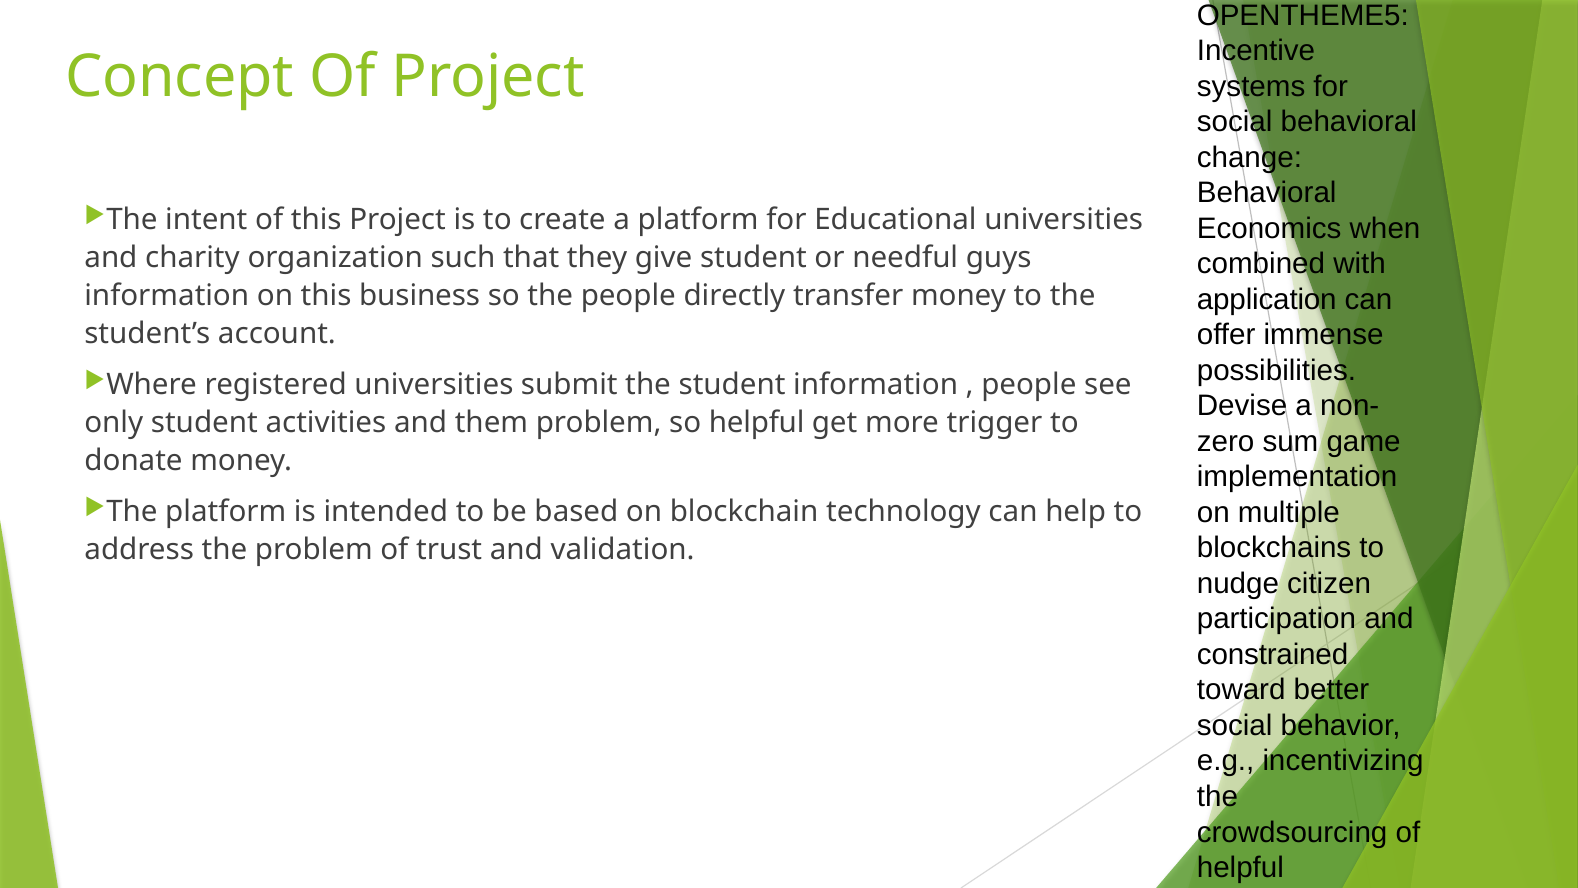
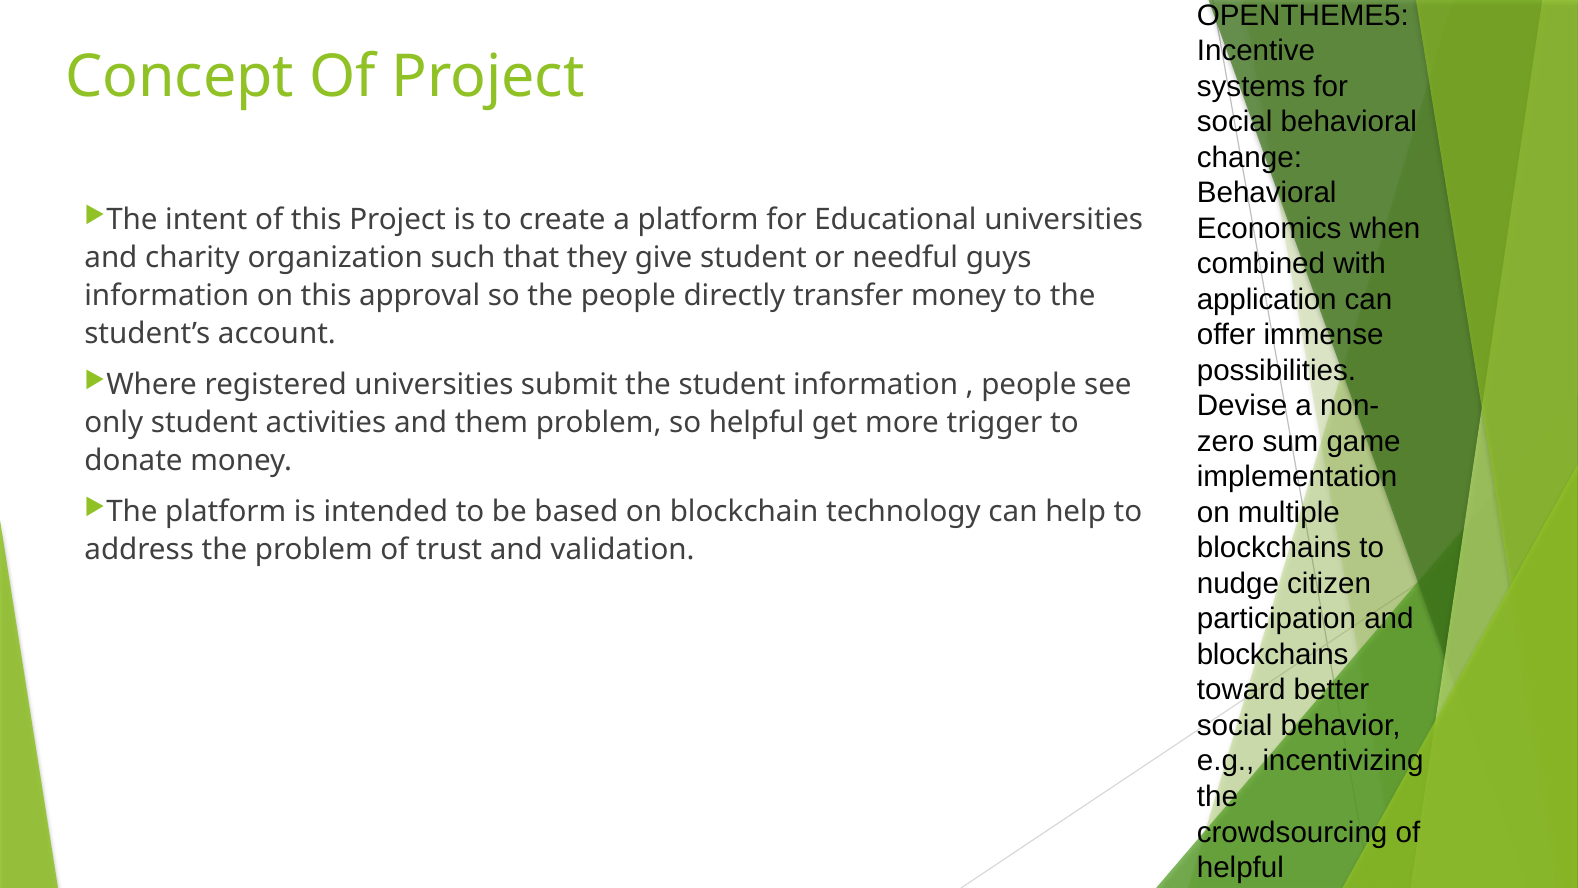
this business: business -> approval (420, 296)
constrained: constrained -> blockchains (1273, 654)
